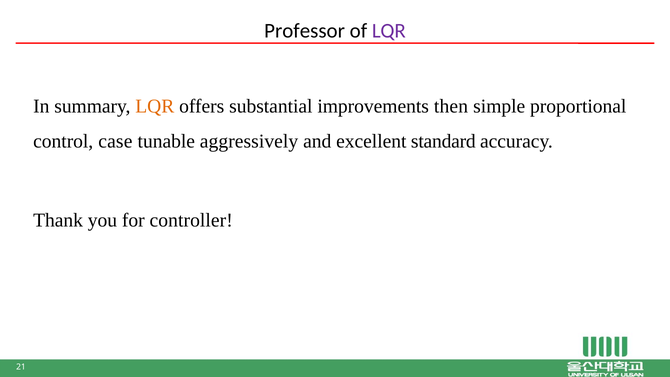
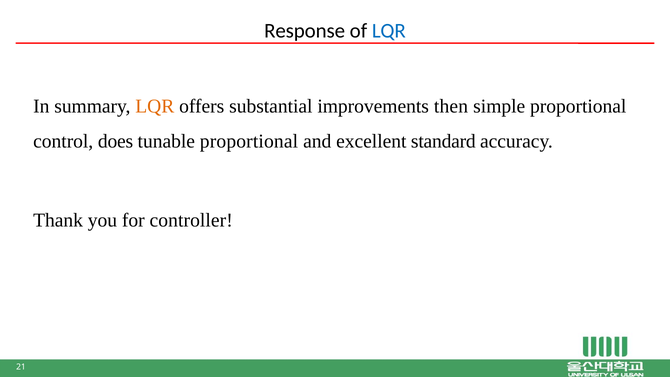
Professor: Professor -> Response (305, 31)
LQR colour: purple -> blue (389, 31)
case: case -> does (116, 141)
tunable aggressively: aggressively -> proportional (249, 141)
